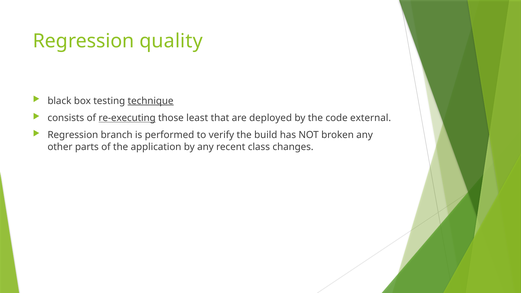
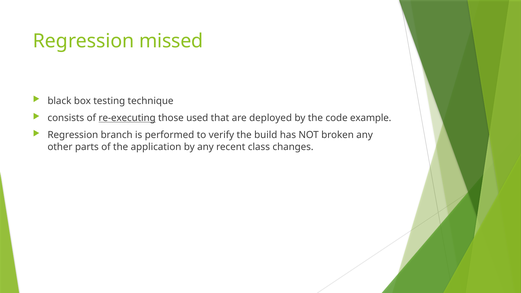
quality: quality -> missed (171, 41)
technique underline: present -> none (151, 101)
least: least -> used (197, 118)
external: external -> example (371, 118)
